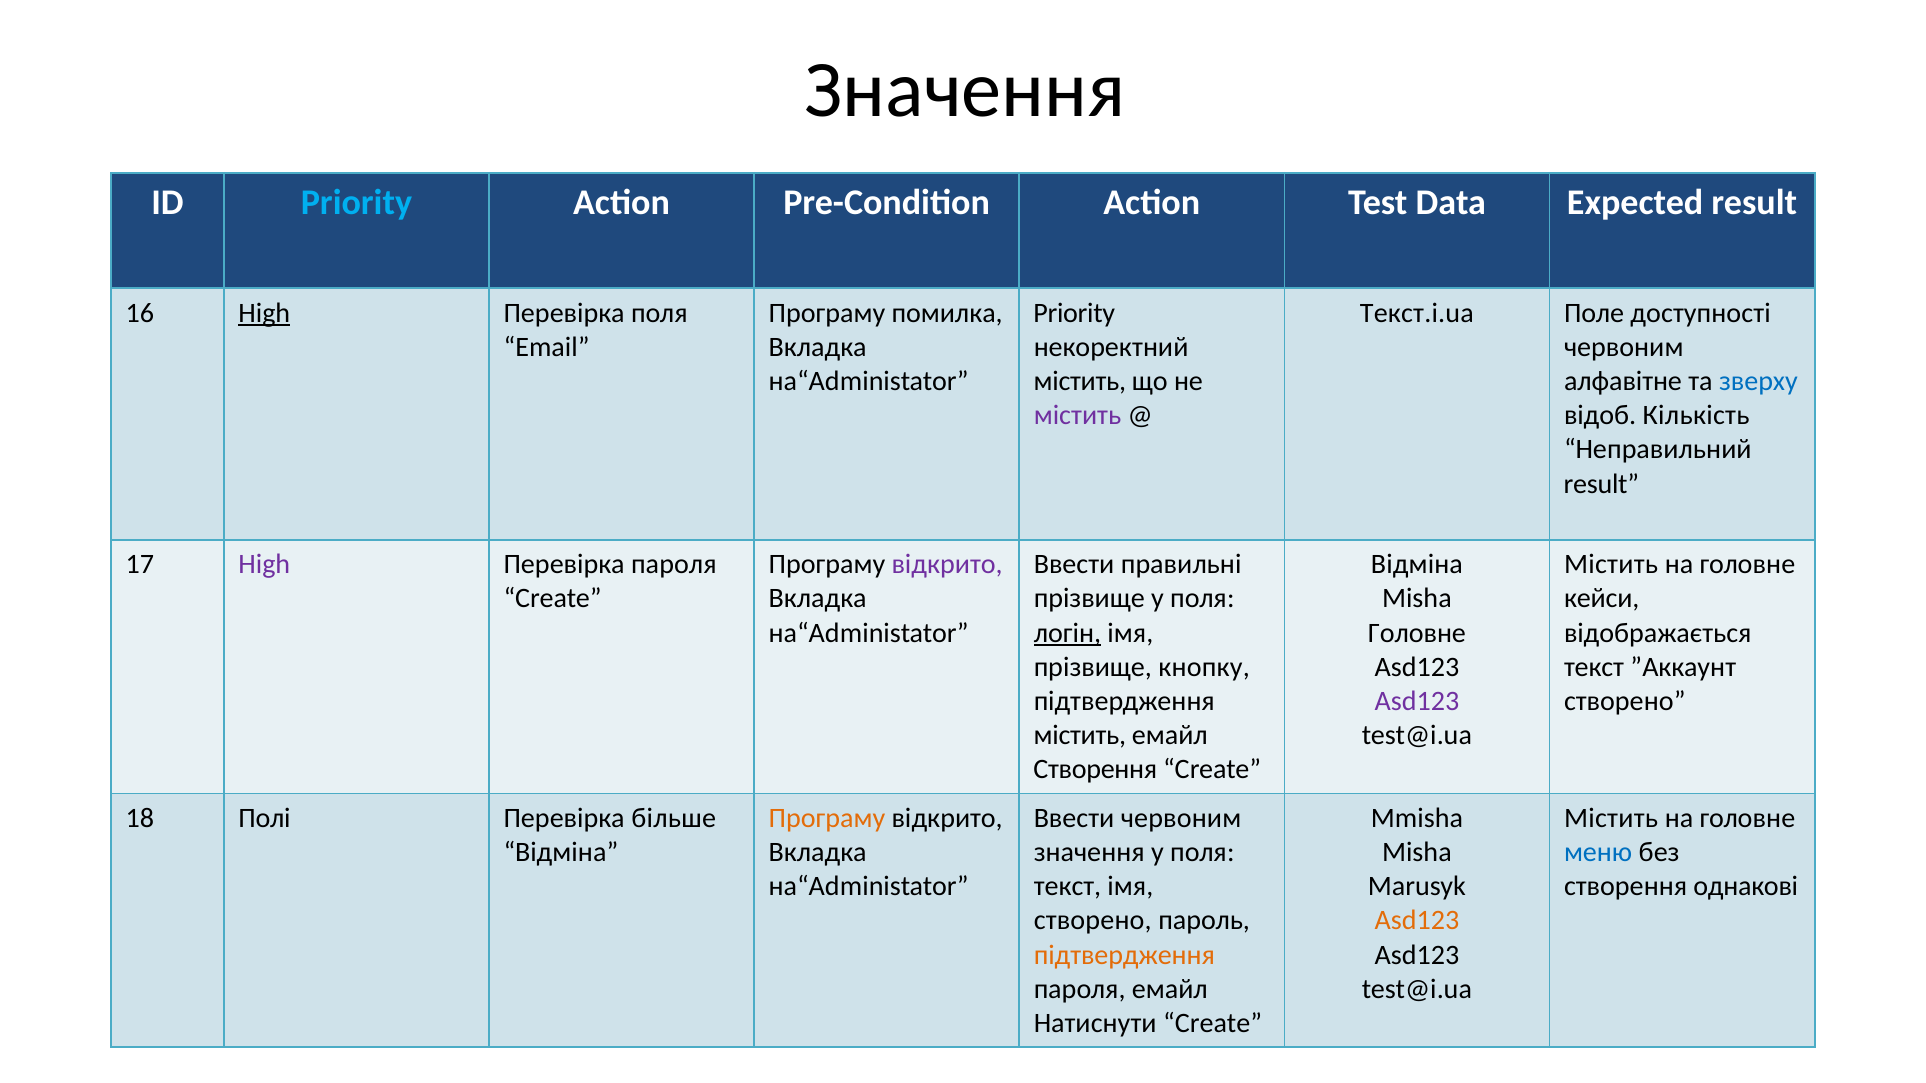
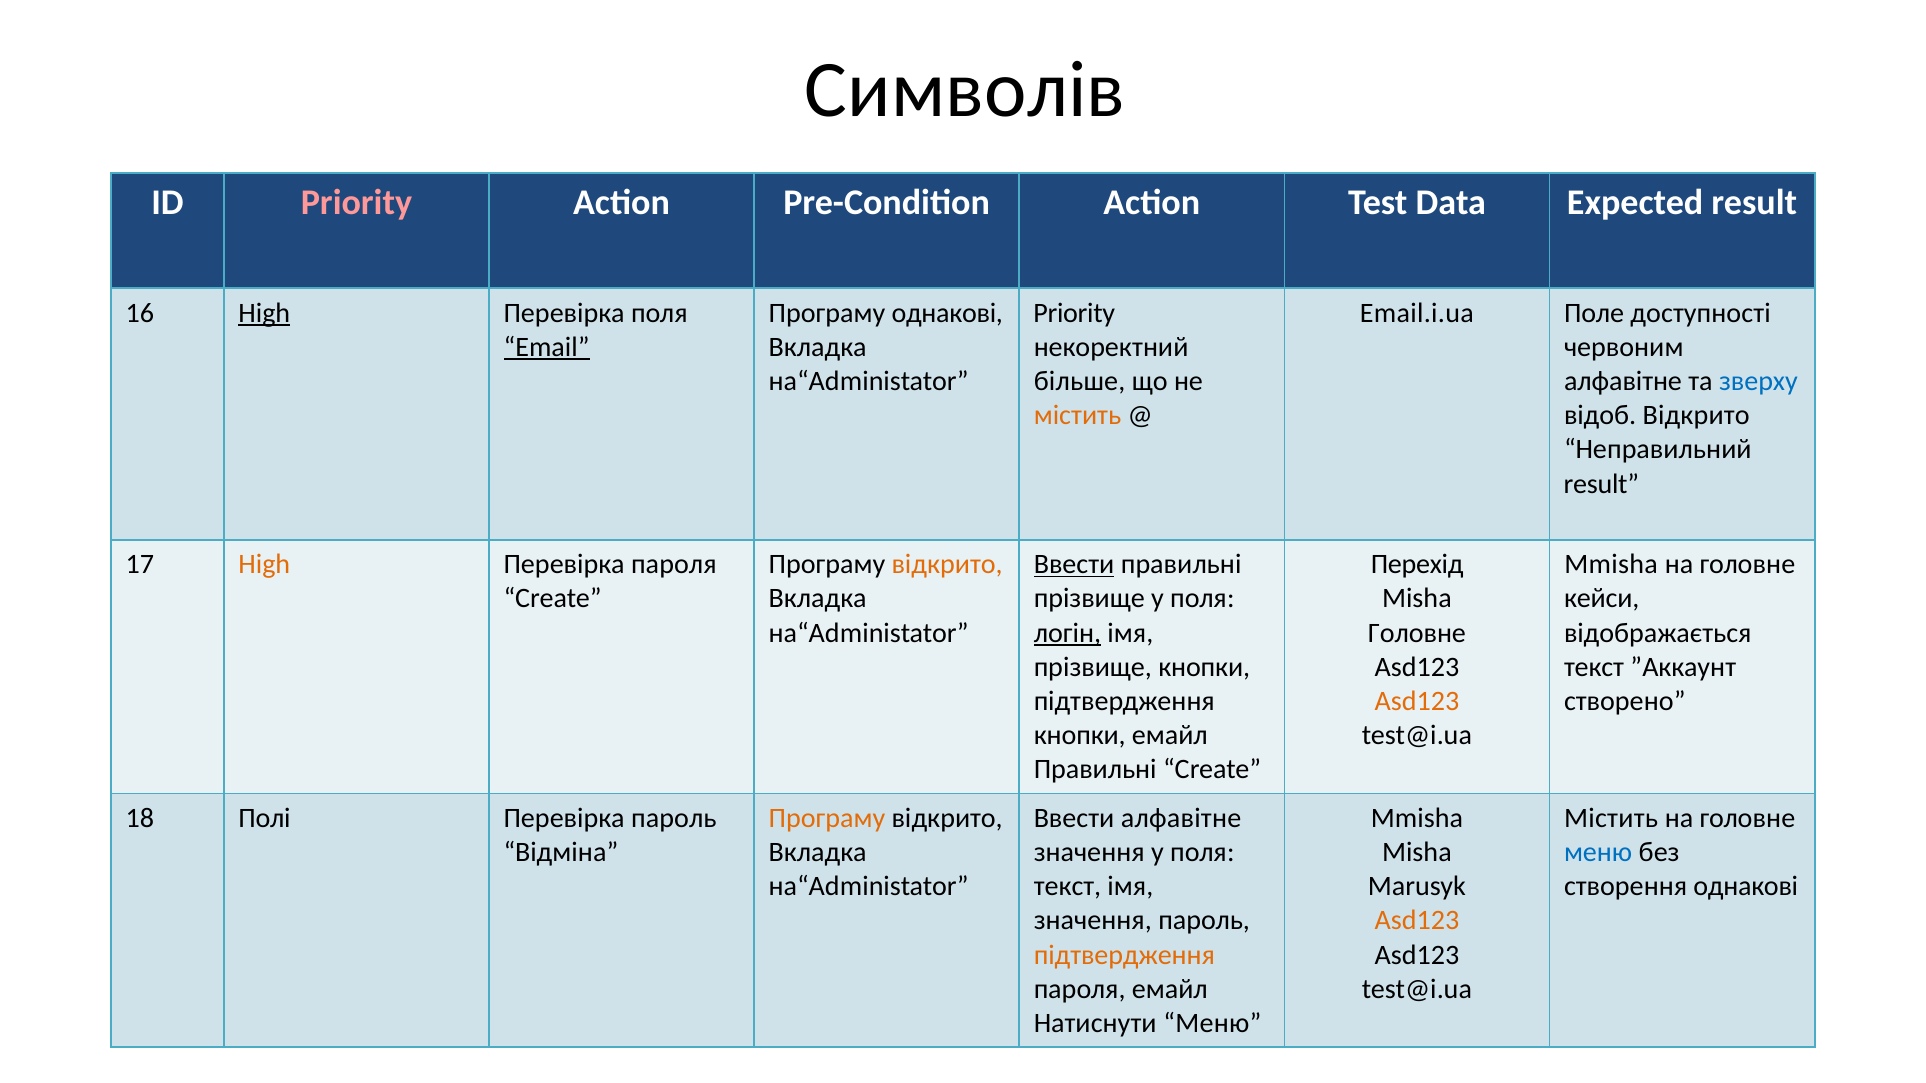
Значення: Значення -> Символів (965, 90)
Priority colour: light blue -> pink (356, 202)
Програму помилка: помилка -> однакові (947, 313)
Текст.i.ua: Текст.i.ua -> Email.i.ua (1417, 313)
Email underline: none -> present (547, 347)
містить: містить -> більше (1080, 381)
містить colour: purple -> orange (1078, 416)
відоб Кількість: Кількість -> Відкрито (1696, 416)
High colour: purple -> orange (264, 565)
відкрито colour: purple -> orange (947, 565)
Ввести underline: none -> present (1074, 565)
Відміна: Відміна -> Перехід (1417, 565)
Містить: Містить -> Mmisha (1611, 565)
прізвище кнопку: кнопку -> кнопки (1204, 667)
Asd123 colour: purple -> orange (1417, 701)
містить: містить -> кнопки (1080, 736)
Створення: Створення -> Правильні (1095, 770)
Перевірка більше: більше -> пароль (674, 818)
Ввести червоним: червоним -> алфавітне (1181, 818)
створено: створено -> значення (1093, 921)
Натиснути Create: Create -> Меню (1212, 1024)
